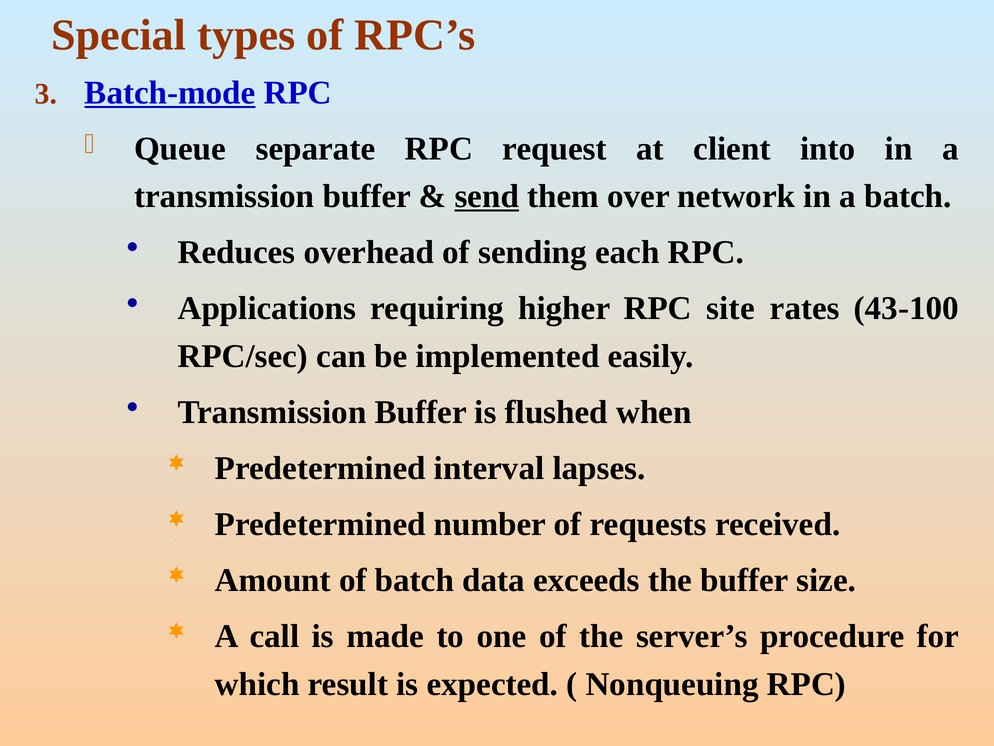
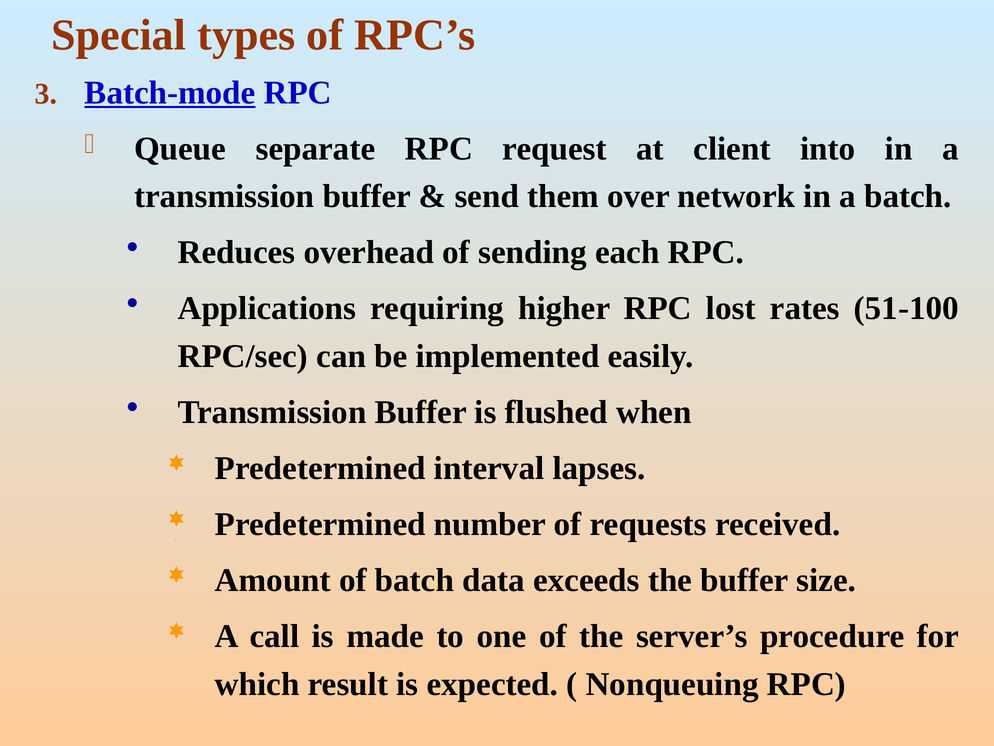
send underline: present -> none (487, 196)
site: site -> lost (731, 308)
43-100: 43-100 -> 51-100 (906, 308)
